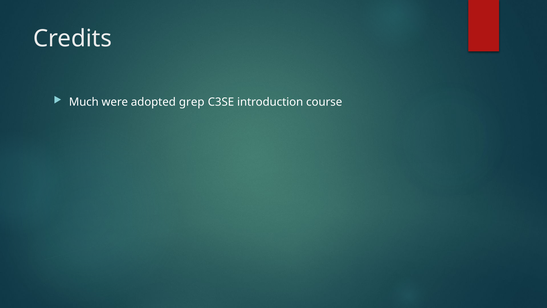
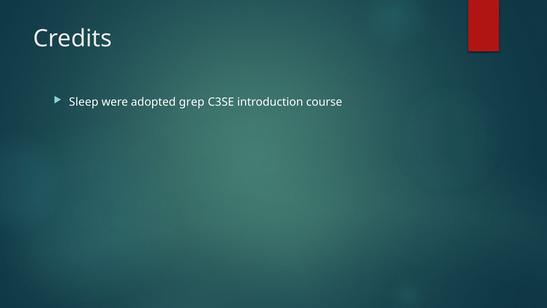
Much: Much -> Sleep (84, 102)
